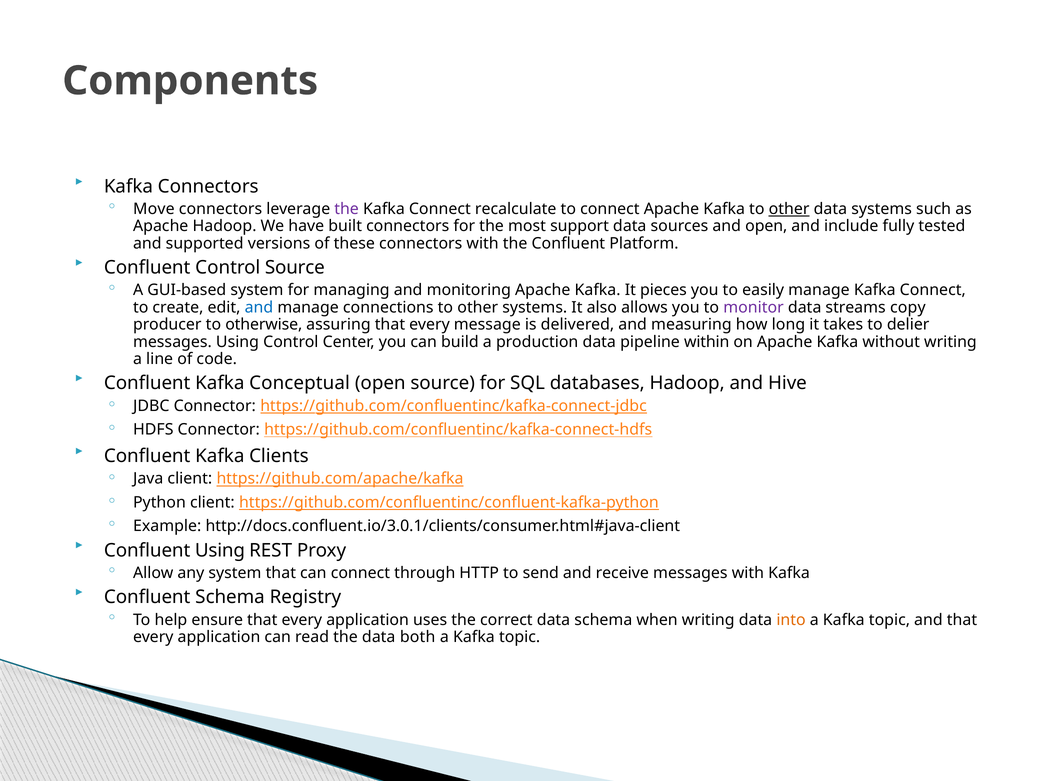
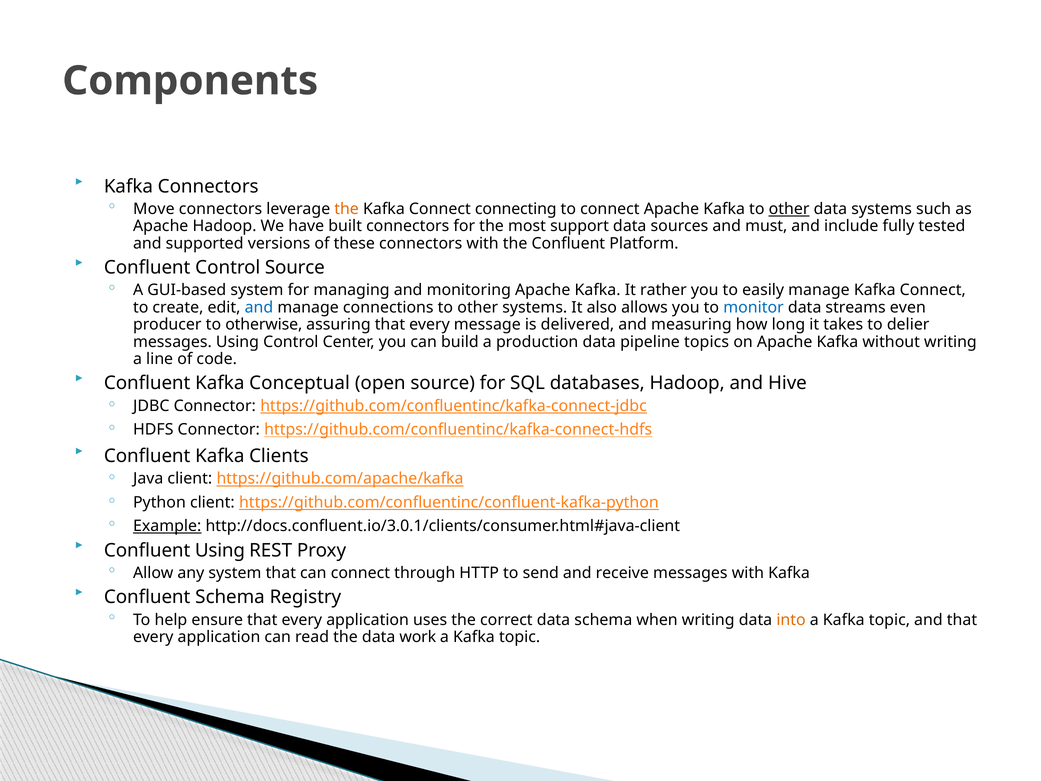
the colour: purple -> orange (347, 209)
recalculate: recalculate -> connecting (516, 209)
and open: open -> must (766, 226)
pieces: pieces -> rather (663, 290)
monitor colour: purple -> blue (753, 307)
copy: copy -> even (908, 307)
within: within -> topics (707, 342)
Example underline: none -> present (167, 526)
both: both -> work (418, 637)
